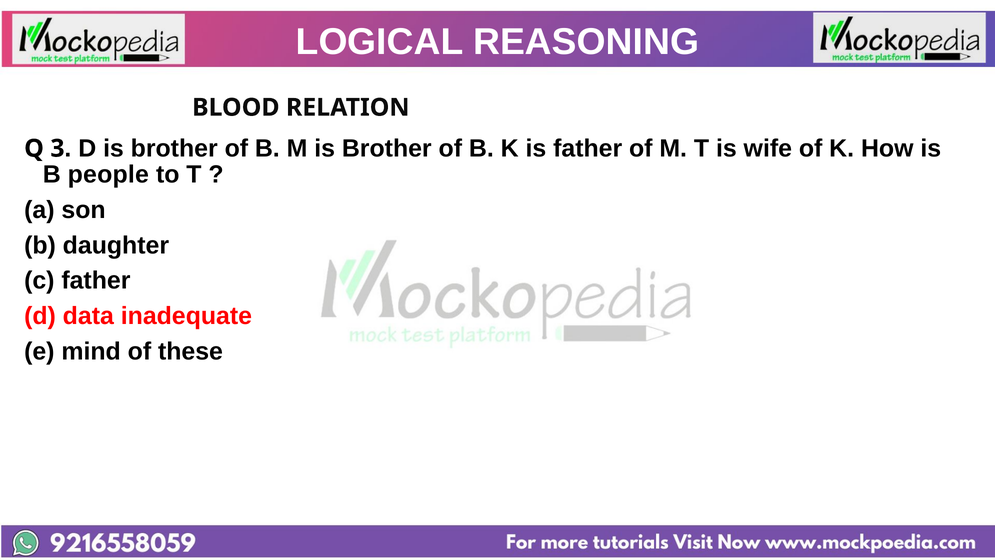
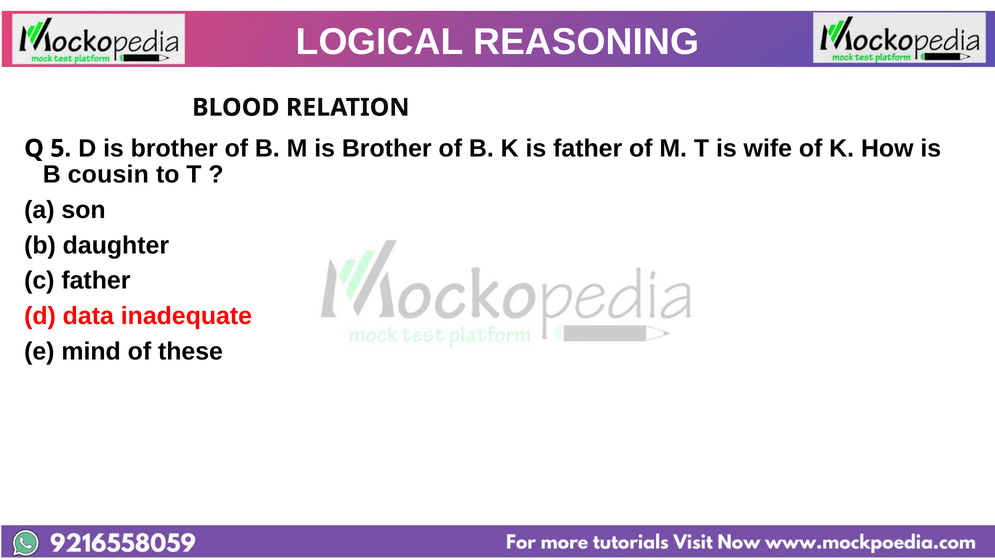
3: 3 -> 5 (57, 148)
people: people -> cousin (108, 174)
